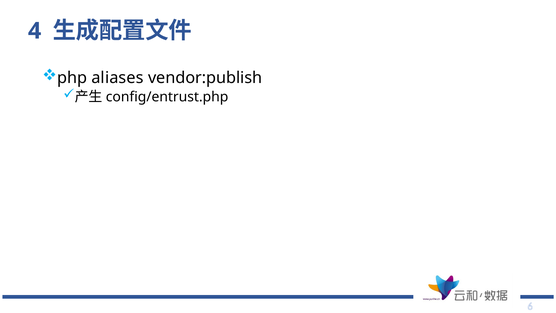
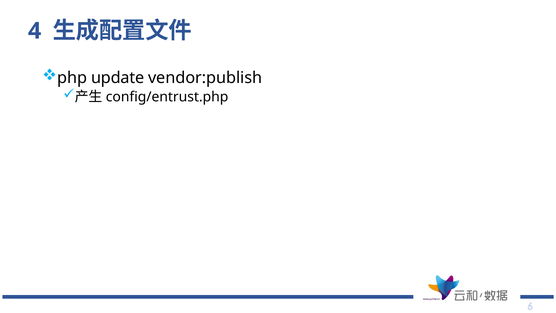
aliases: aliases -> update (118, 78)
